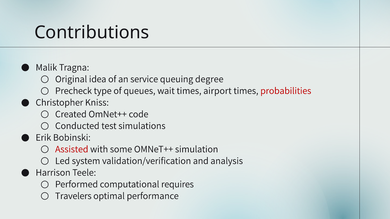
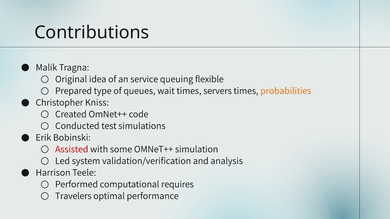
degree: degree -> flexible (209, 79)
Precheck: Precheck -> Prepared (74, 91)
airport: airport -> servers (218, 91)
probabilities colour: red -> orange (286, 91)
